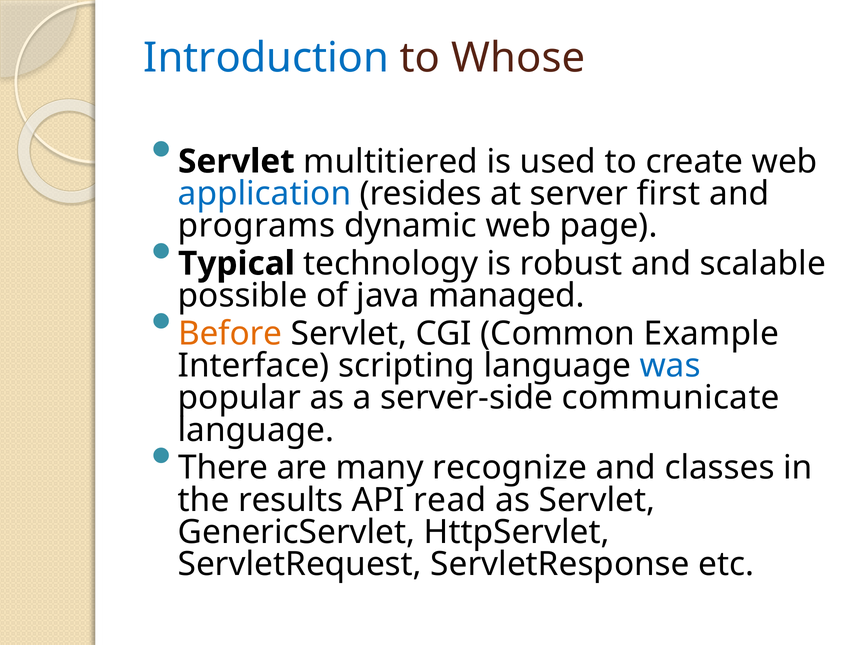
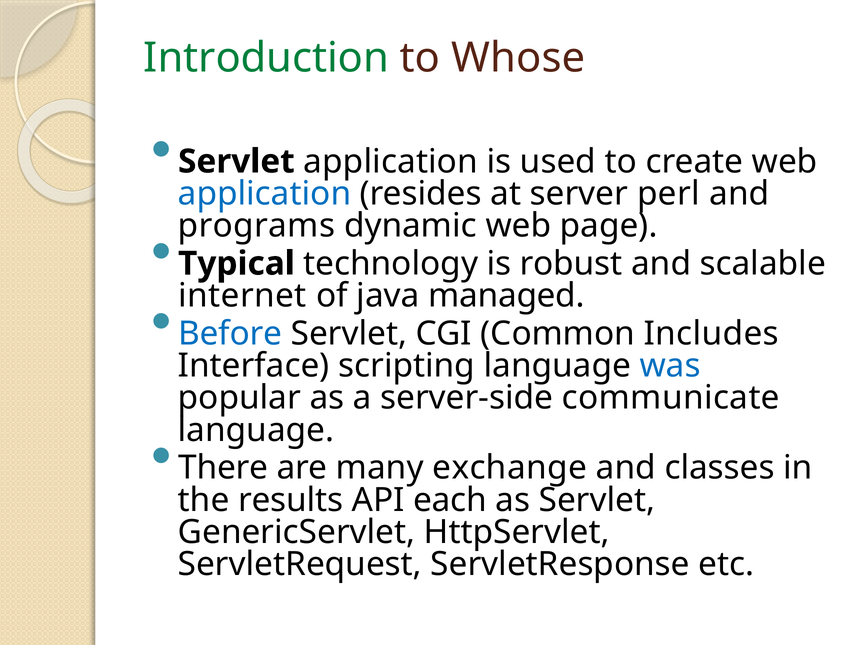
Introduction colour: blue -> green (266, 58)
Servlet multitiered: multitiered -> application (391, 162)
first: first -> perl (668, 194)
possible: possible -> internet (242, 296)
Before colour: orange -> blue (230, 334)
Example: Example -> Includes (711, 334)
recognize: recognize -> exchange (510, 468)
read: read -> each (450, 500)
